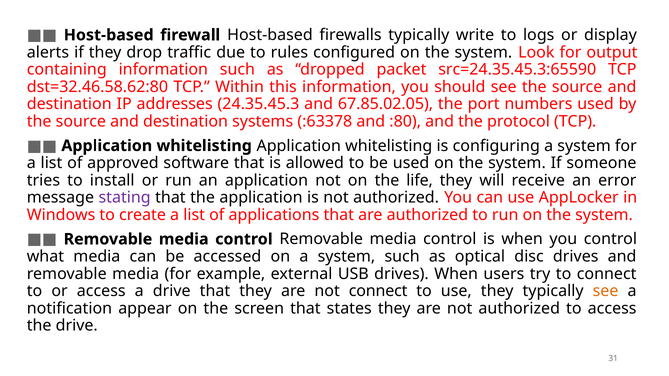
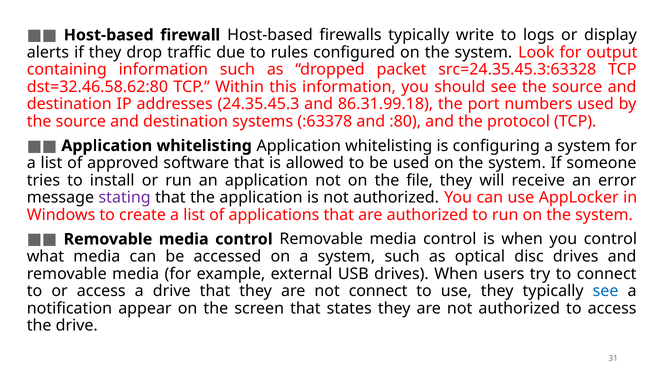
src=24.35.45.3:65590: src=24.35.45.3:65590 -> src=24.35.45.3:63328 (517, 70)
67.85.02.05: 67.85.02.05 -> 86.31.99.18 (386, 104)
life: life -> file (420, 180)
see colour: orange -> blue (606, 291)
